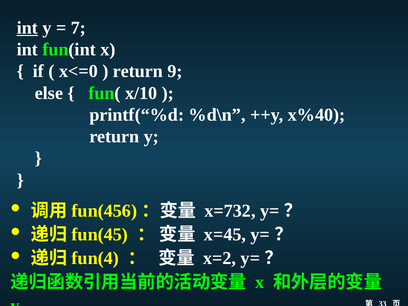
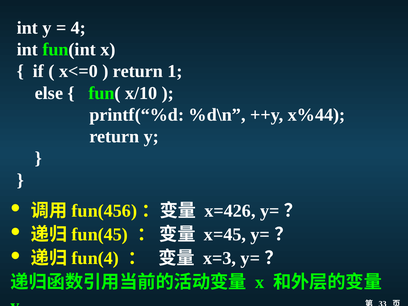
int underline: present -> none (27, 28)
7: 7 -> 4 (78, 28)
9: 9 -> 1 (175, 71)
x%40: x%40 -> x%44 (317, 115)
x=732: x=732 -> x=426 (230, 211)
x=2: x=2 -> x=3 (220, 258)
